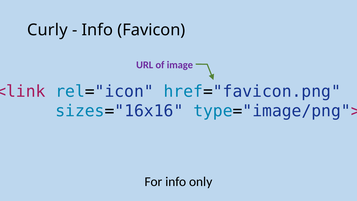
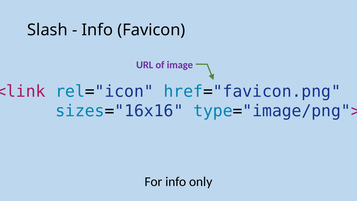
Curly: Curly -> Slash (47, 30)
